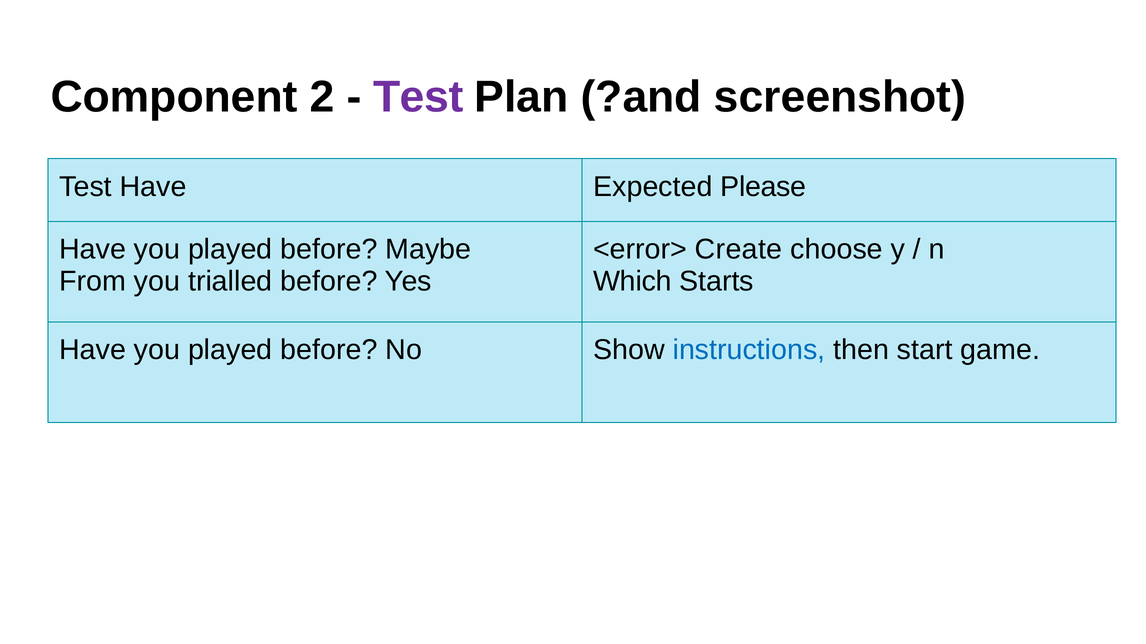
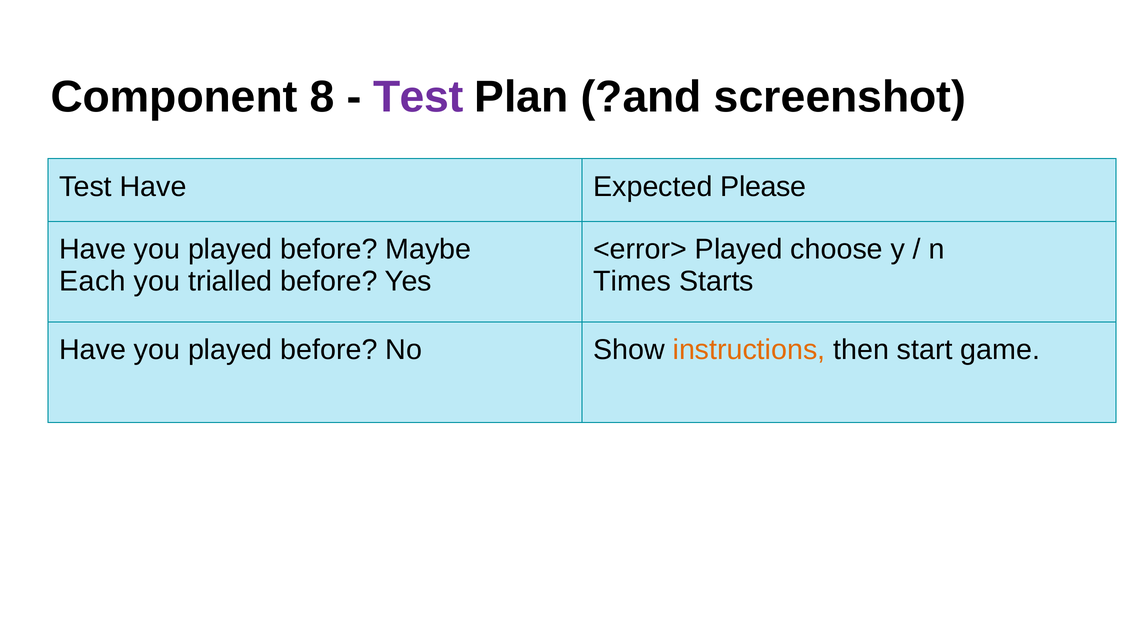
2: 2 -> 8 (322, 97)
<error> Create: Create -> Played (739, 250)
From: From -> Each (93, 282)
Which: Which -> Times (632, 282)
instructions colour: blue -> orange (749, 350)
